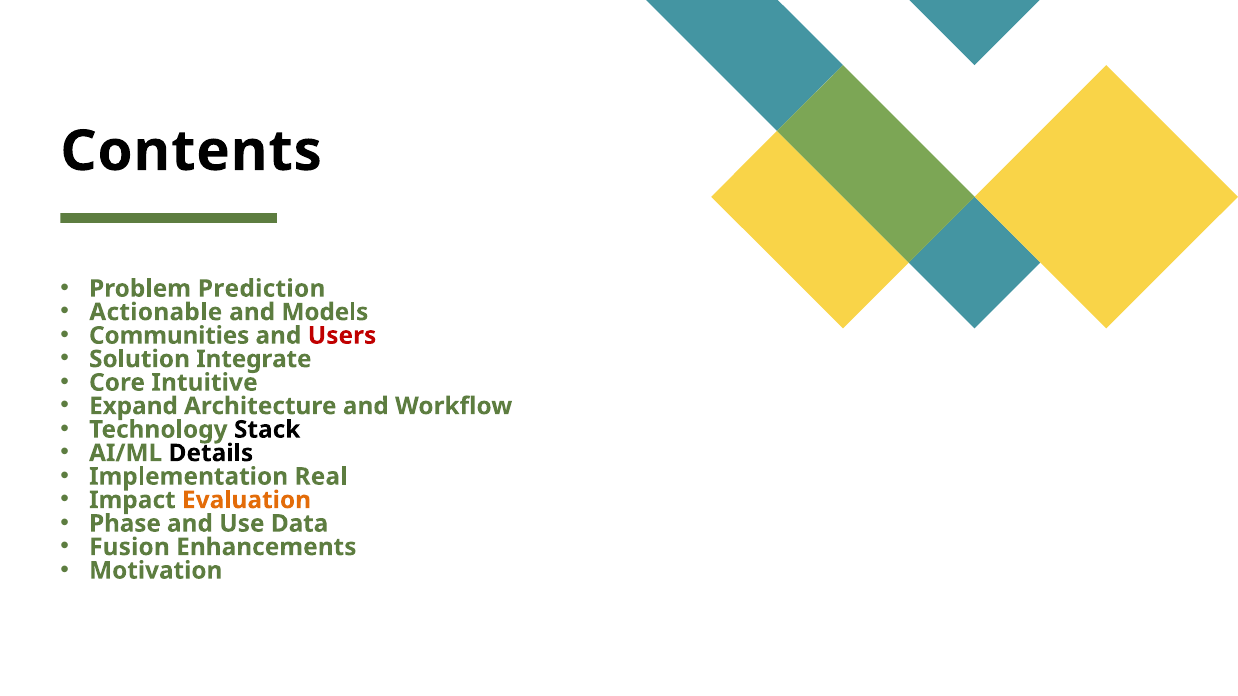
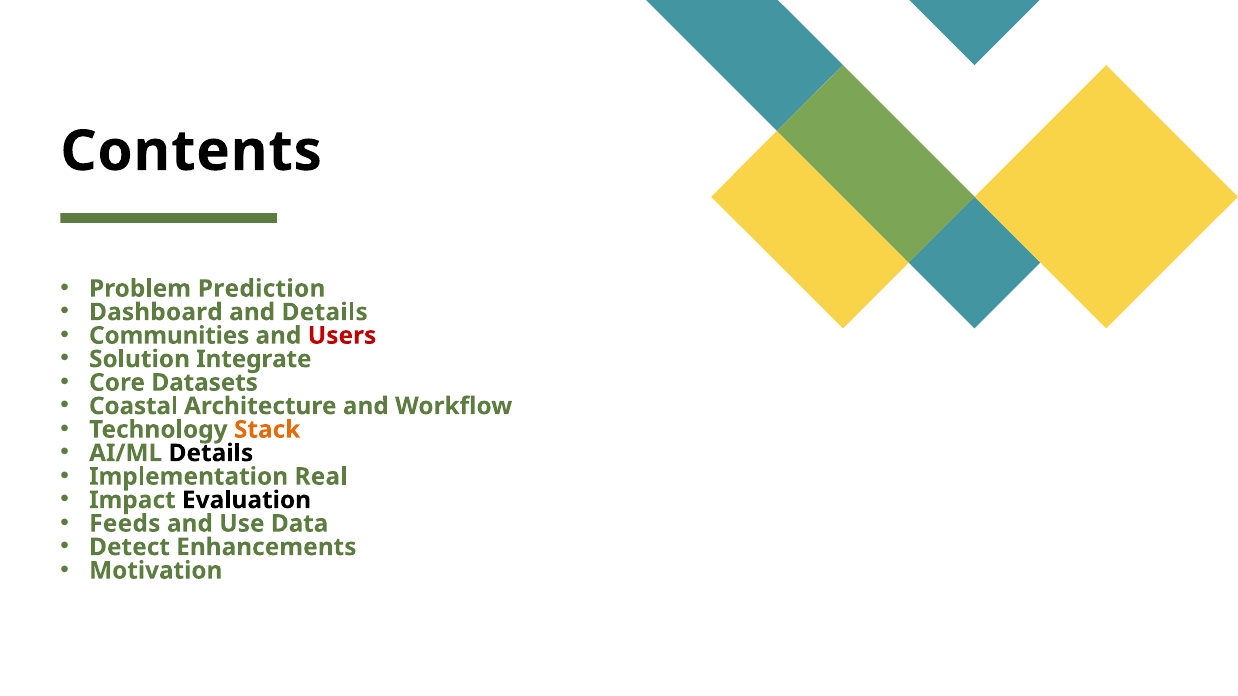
Actionable: Actionable -> Dashboard (156, 312)
and Models: Models -> Details (325, 312)
Intuitive: Intuitive -> Datasets (205, 383)
Expand: Expand -> Coastal (134, 406)
Stack colour: black -> orange (267, 430)
Evaluation colour: orange -> black (247, 500)
Phase: Phase -> Feeds (125, 524)
Fusion: Fusion -> Detect (129, 547)
